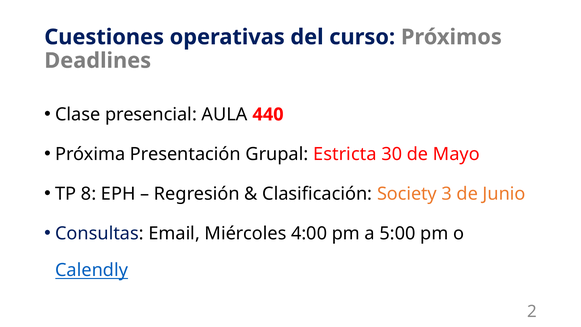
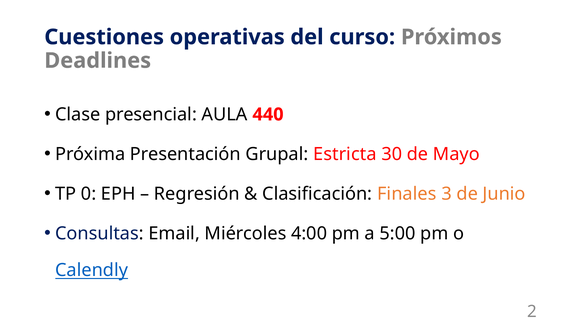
8: 8 -> 0 (89, 194)
Society: Society -> Finales (407, 194)
